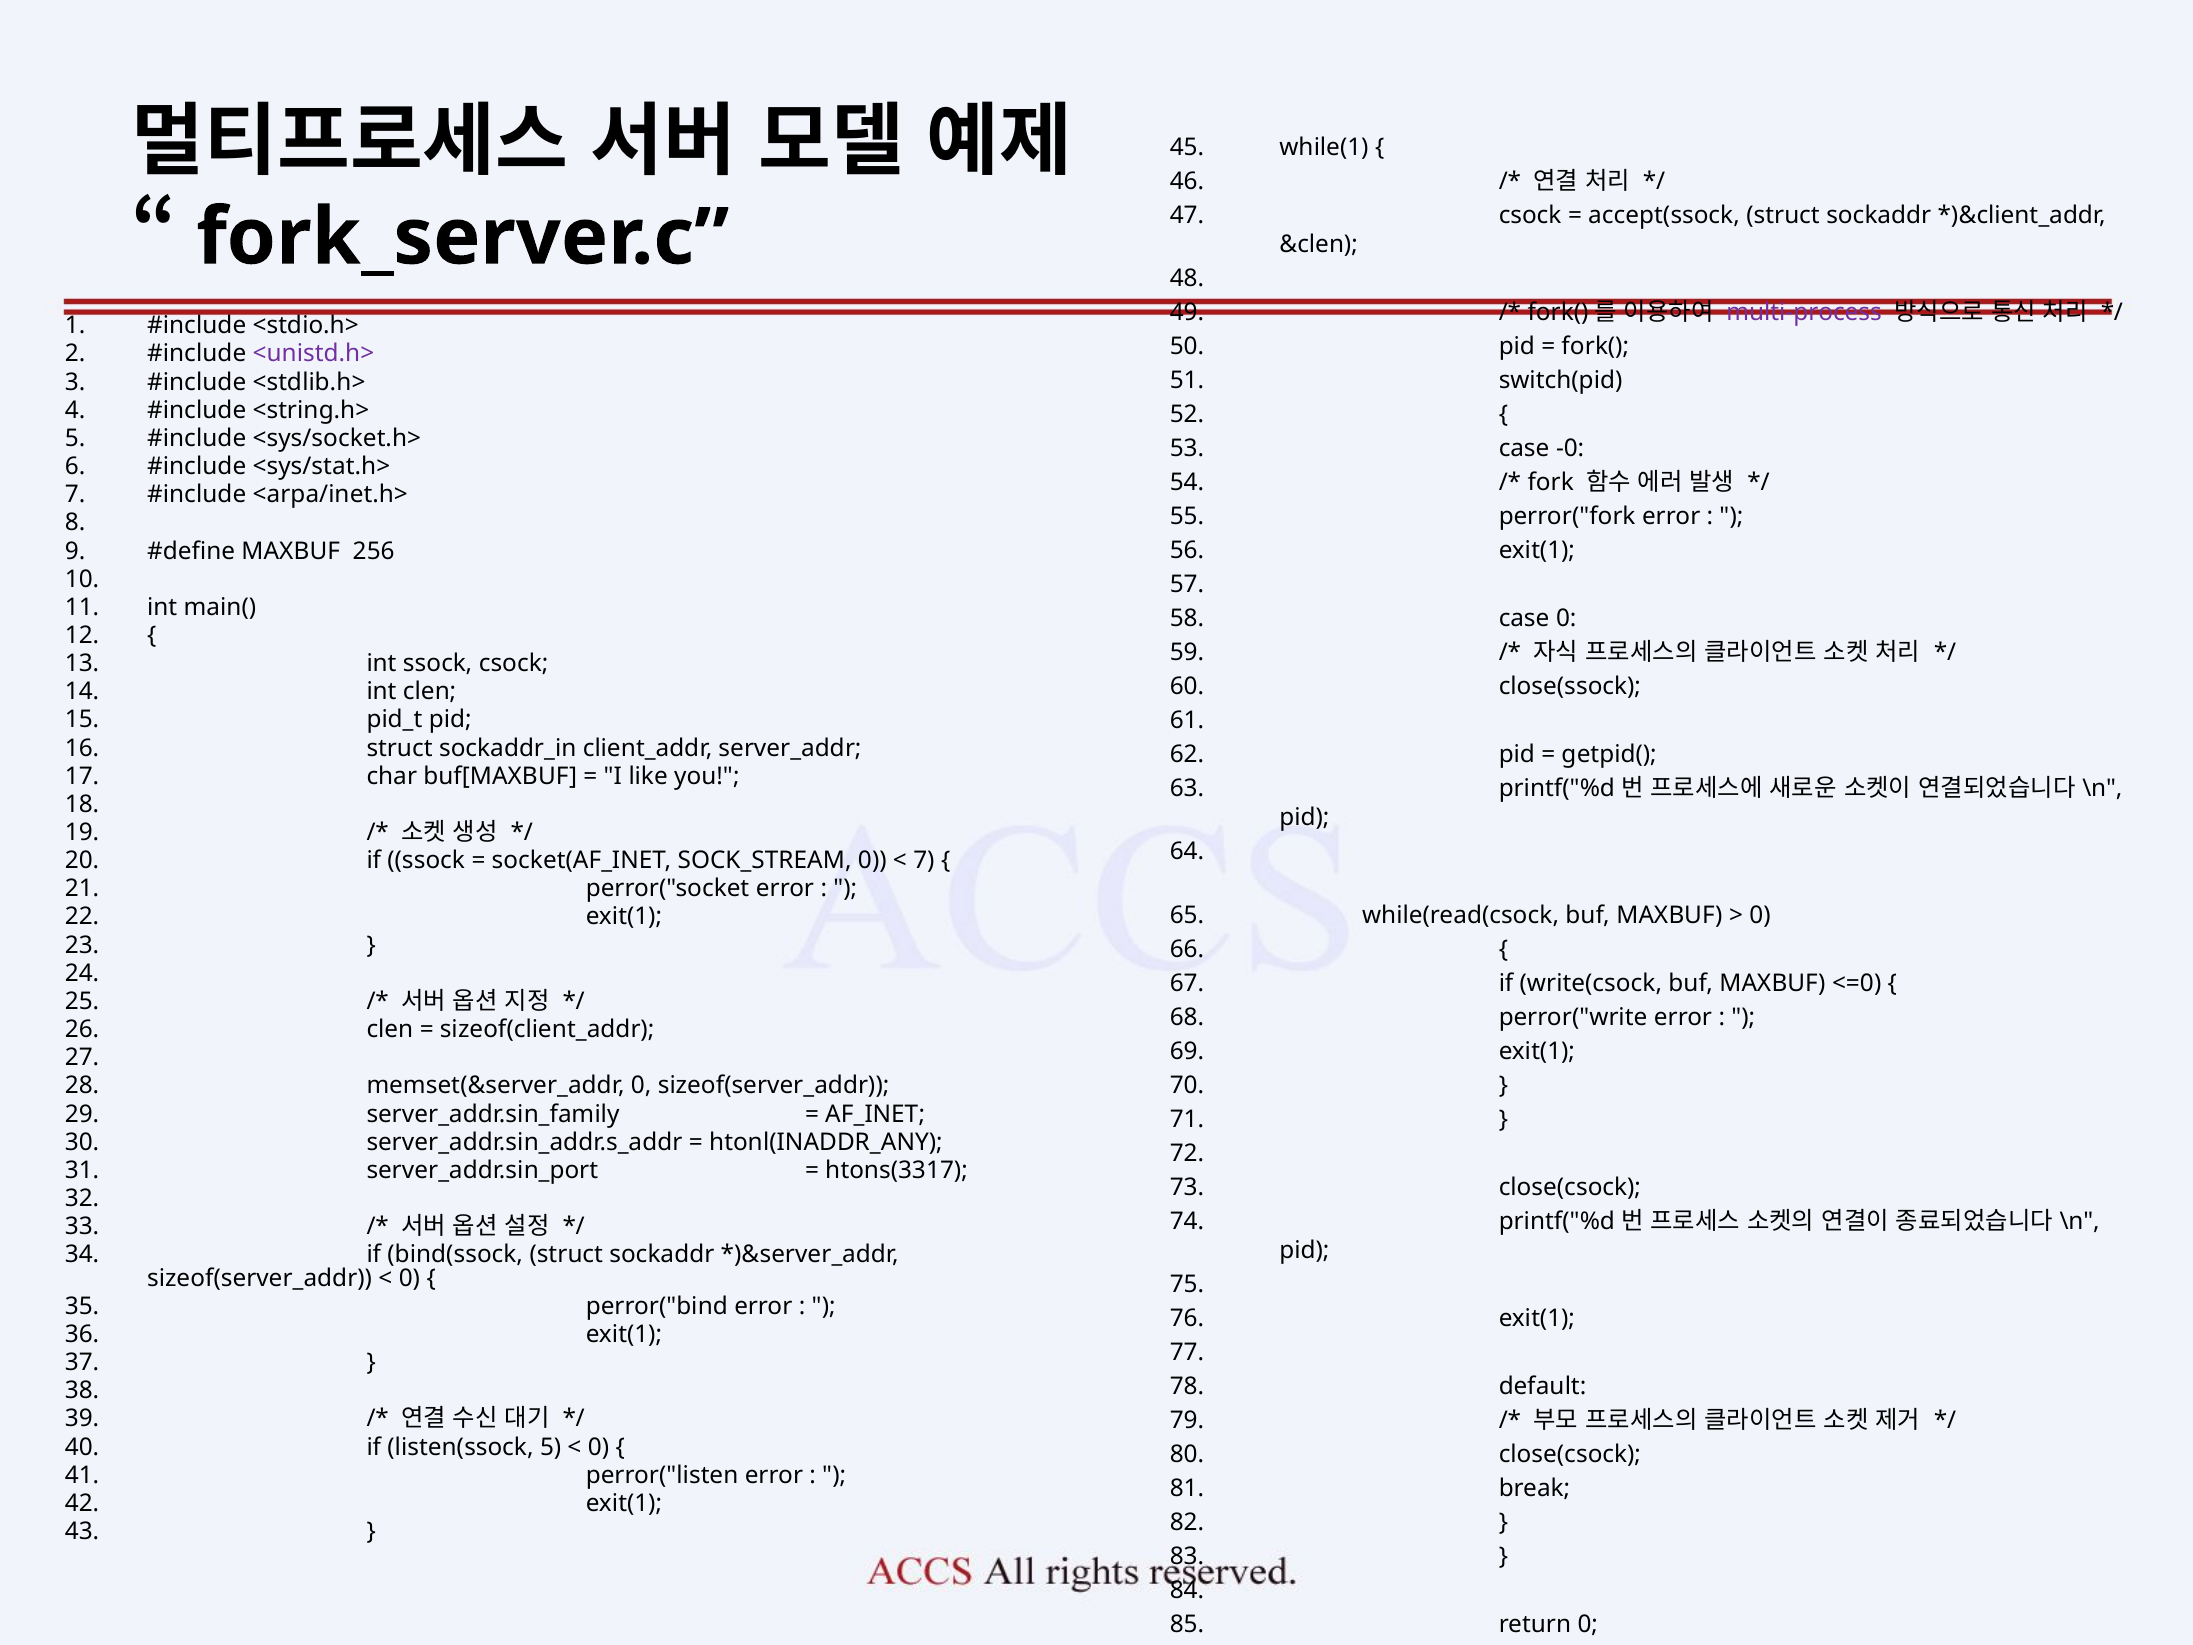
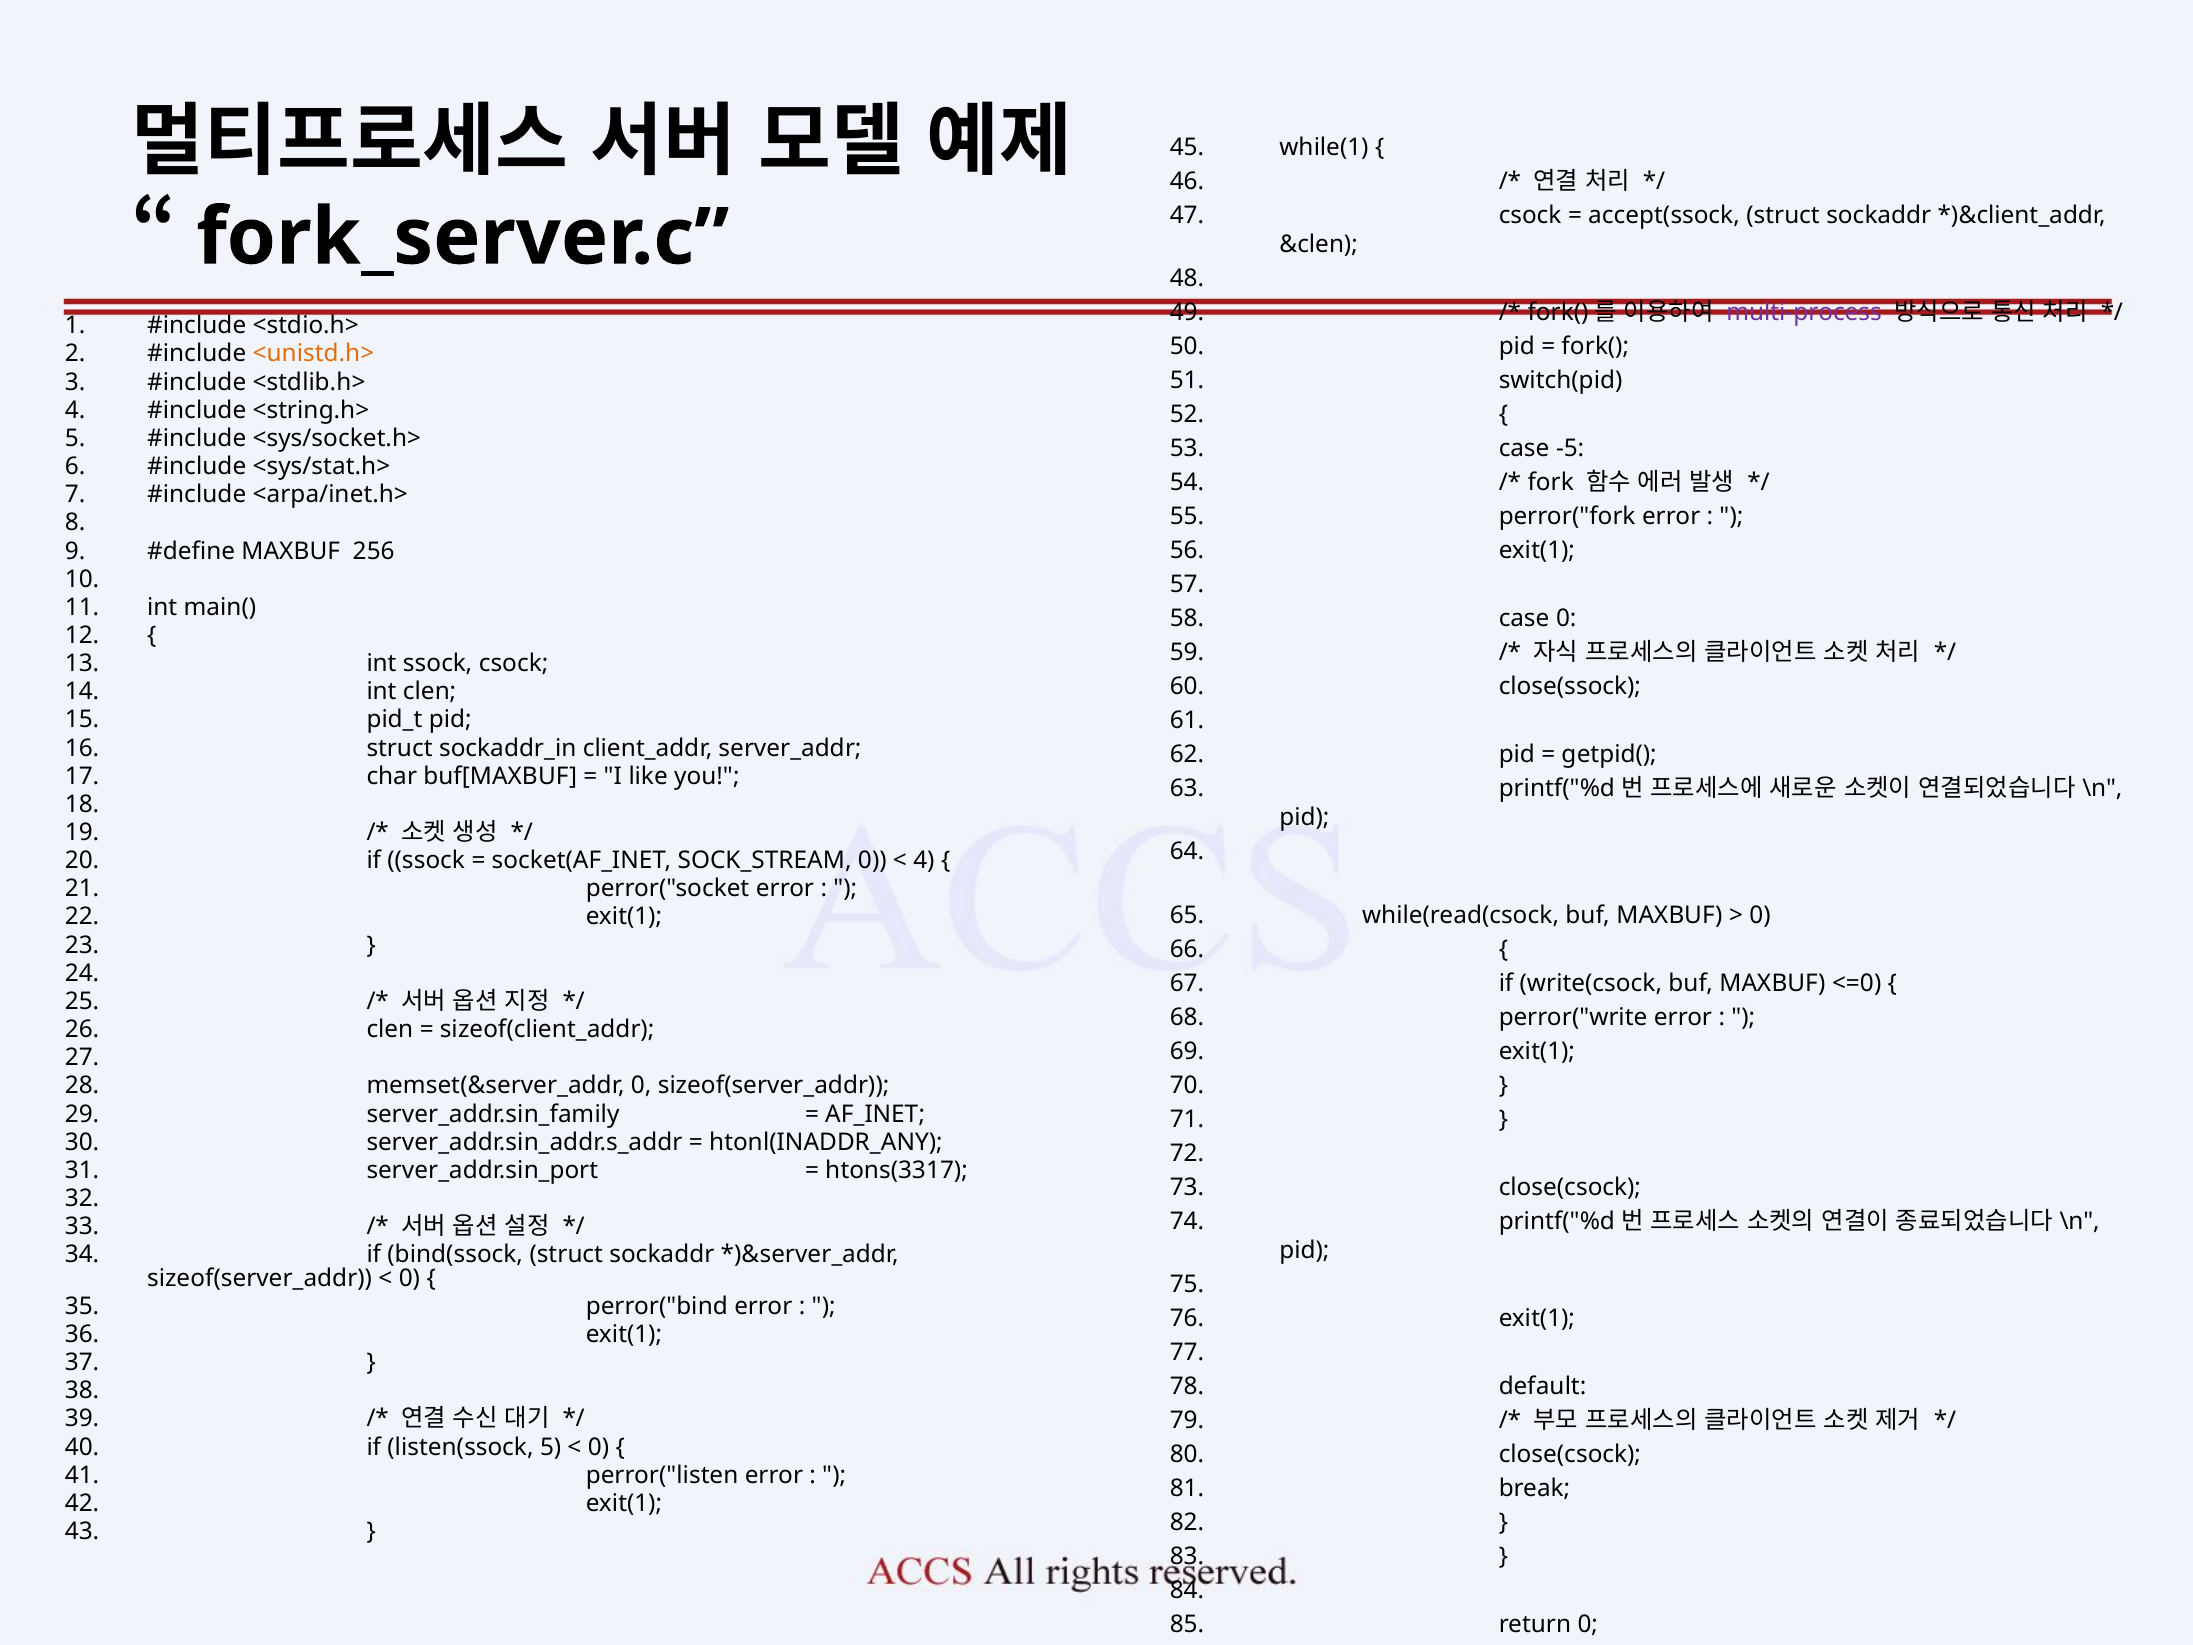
<unistd.h> colour: purple -> orange (313, 354)
-0: -0 -> -5 (1570, 448)
7: 7 -> 4 (924, 861)
